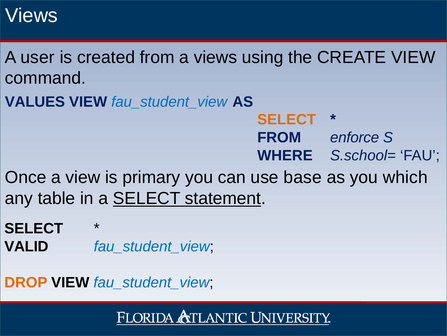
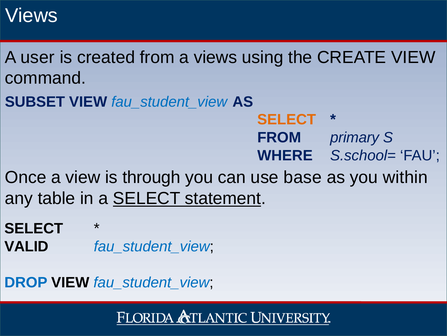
VALUES: VALUES -> SUBSET (35, 102)
enforce: enforce -> primary (355, 137)
primary: primary -> through (151, 177)
which: which -> within (405, 177)
DROP colour: orange -> blue (26, 282)
